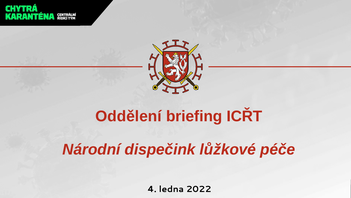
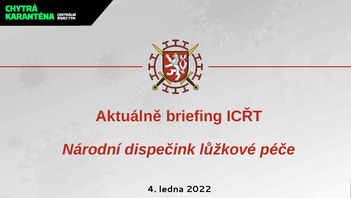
Oddělení: Oddělení -> Aktuálně (129, 116)
